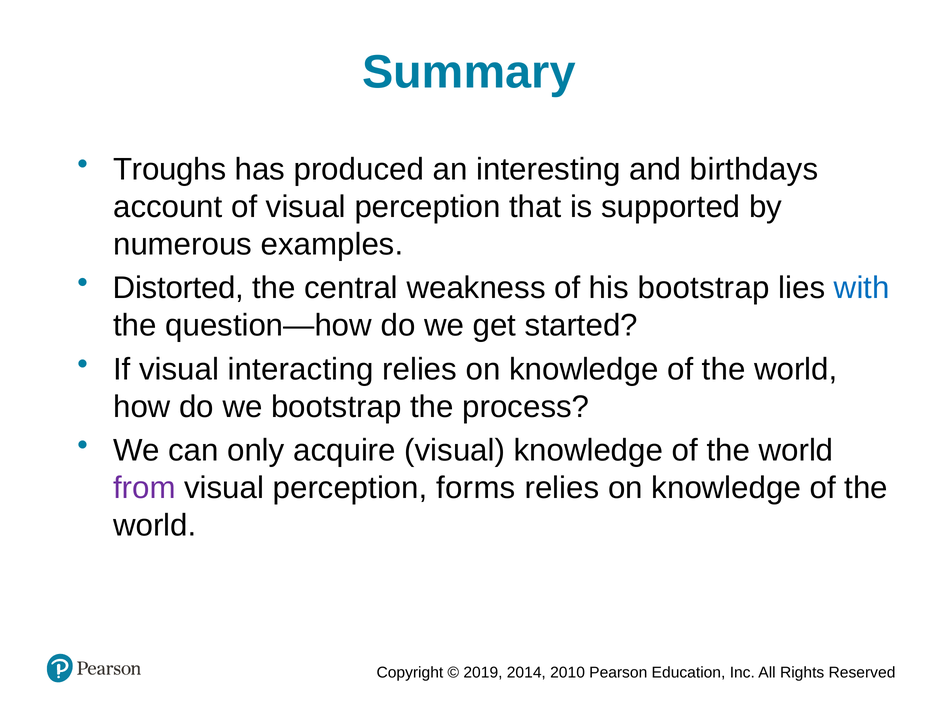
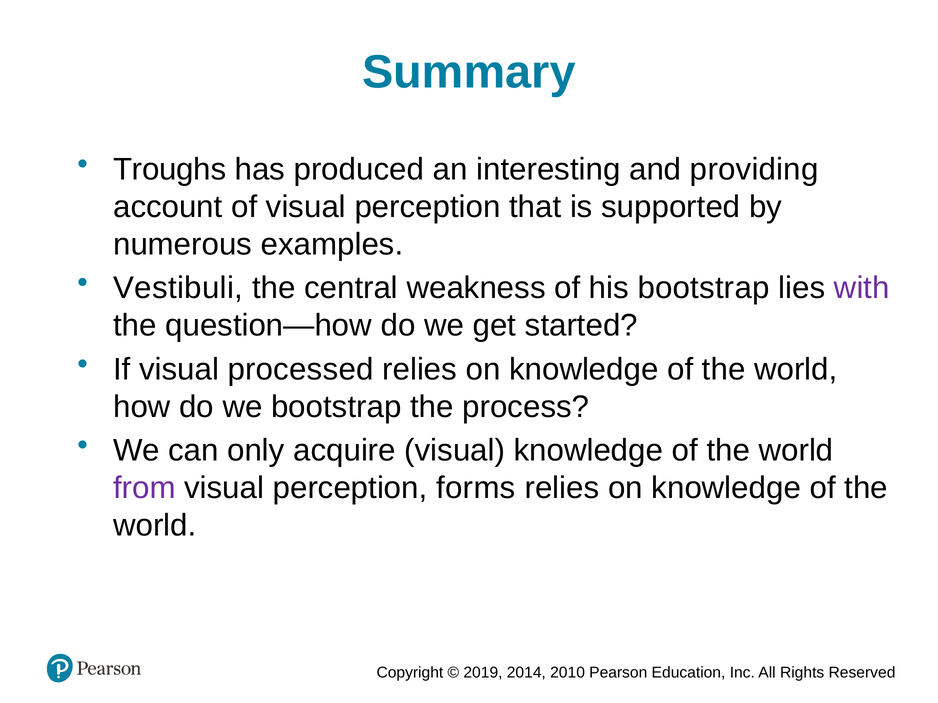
birthdays: birthdays -> providing (754, 170)
Distorted: Distorted -> Vestibuli (178, 288)
with colour: blue -> purple (862, 288)
interacting: interacting -> processed (301, 370)
